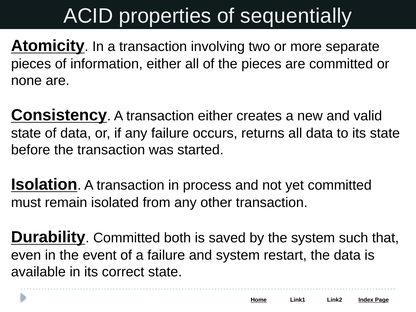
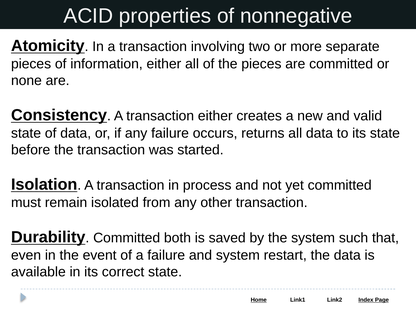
sequentially: sequentially -> nonnegative (296, 16)
